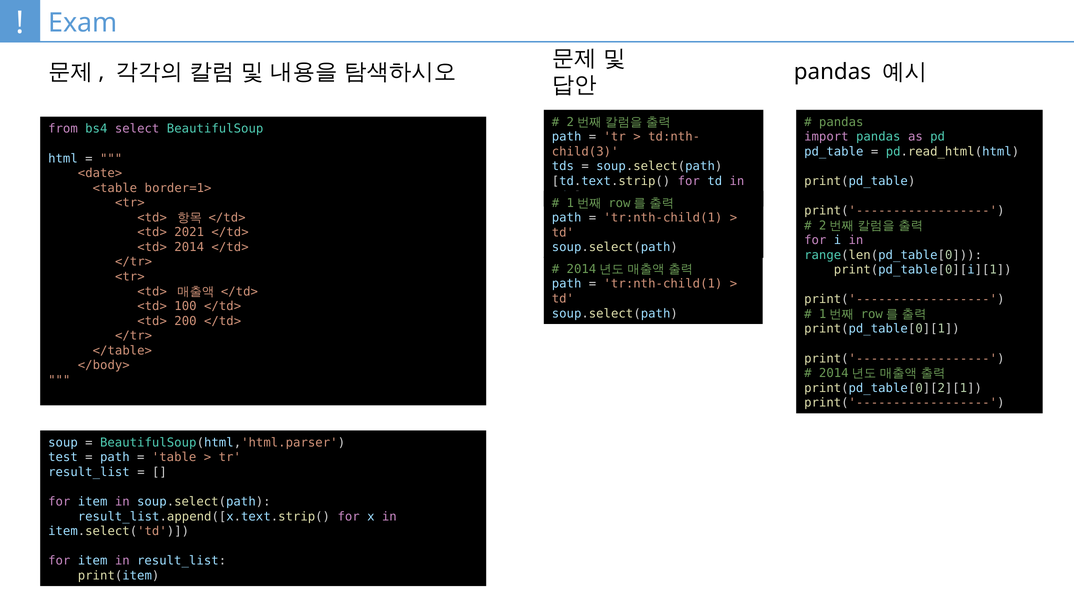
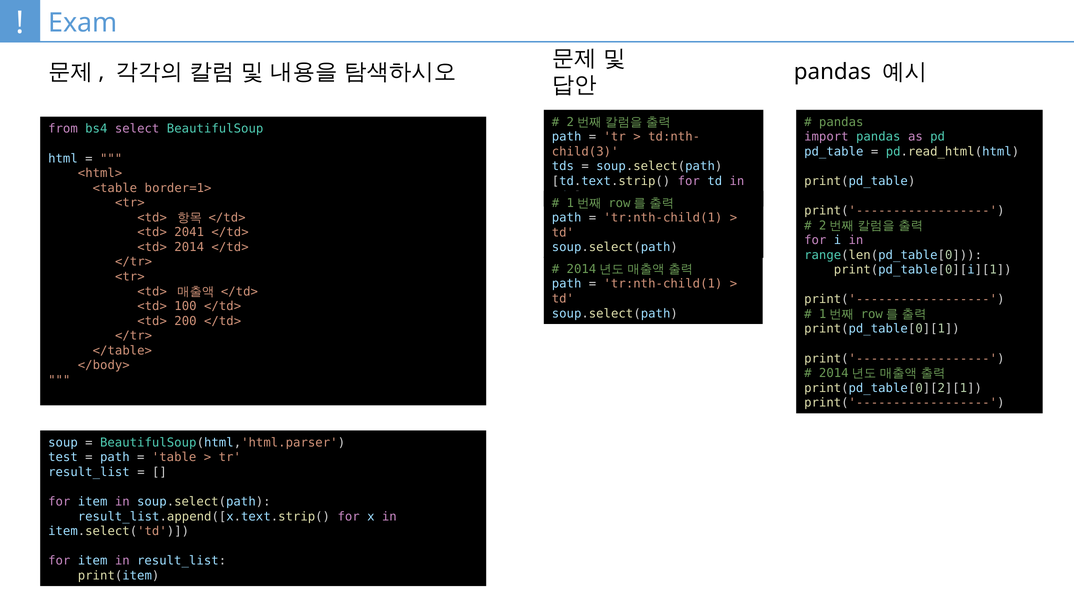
<date>: <date> -> <html> (100, 173)
2021: 2021 -> 2041 (189, 232)
